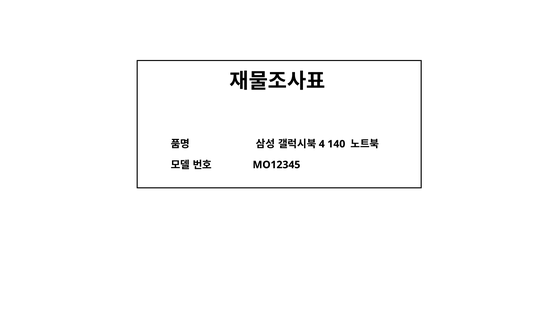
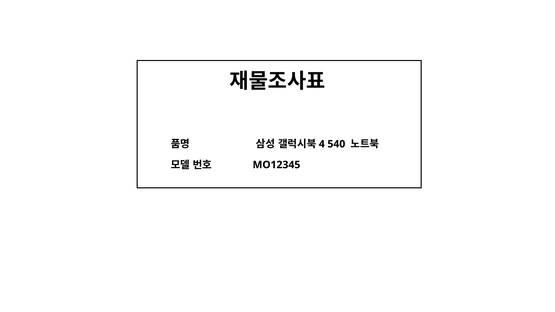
140: 140 -> 540 (336, 144)
